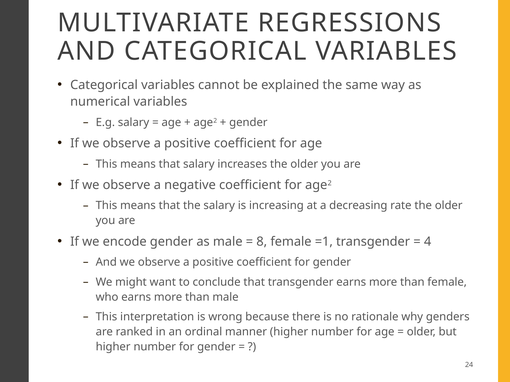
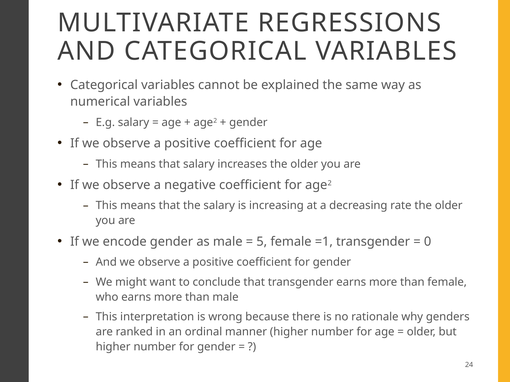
8: 8 -> 5 (262, 242)
4: 4 -> 0 (428, 242)
